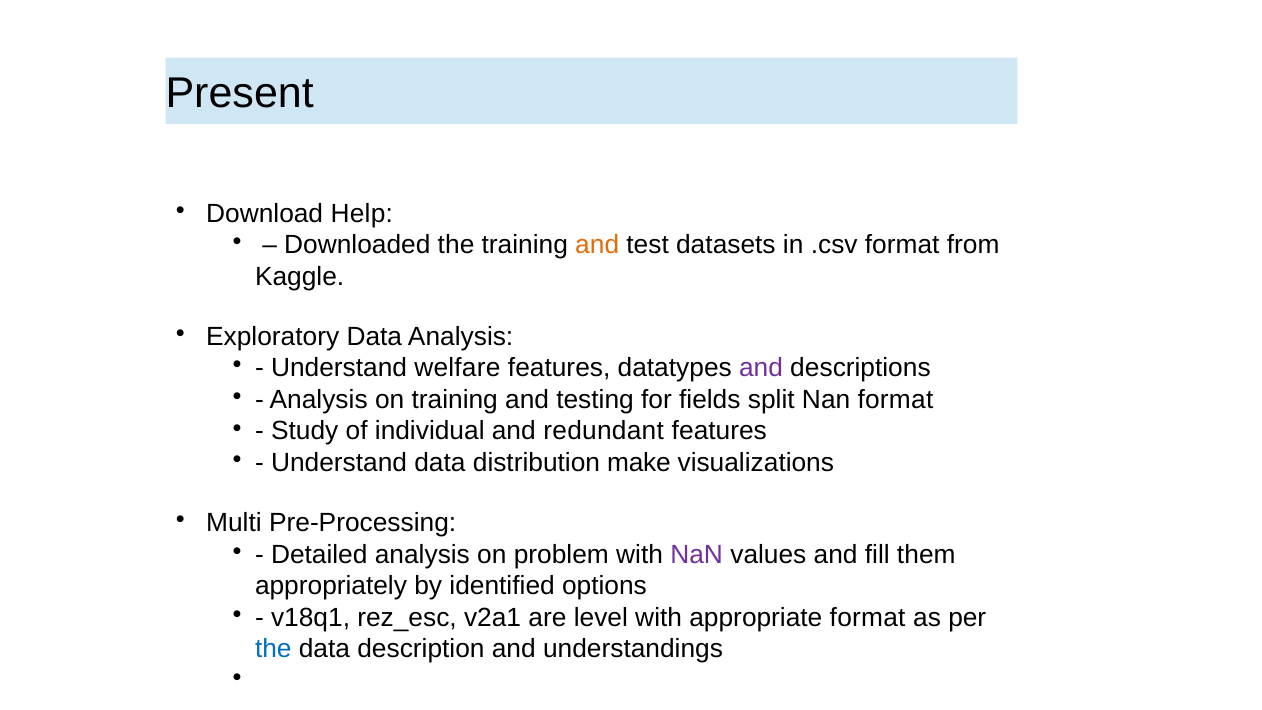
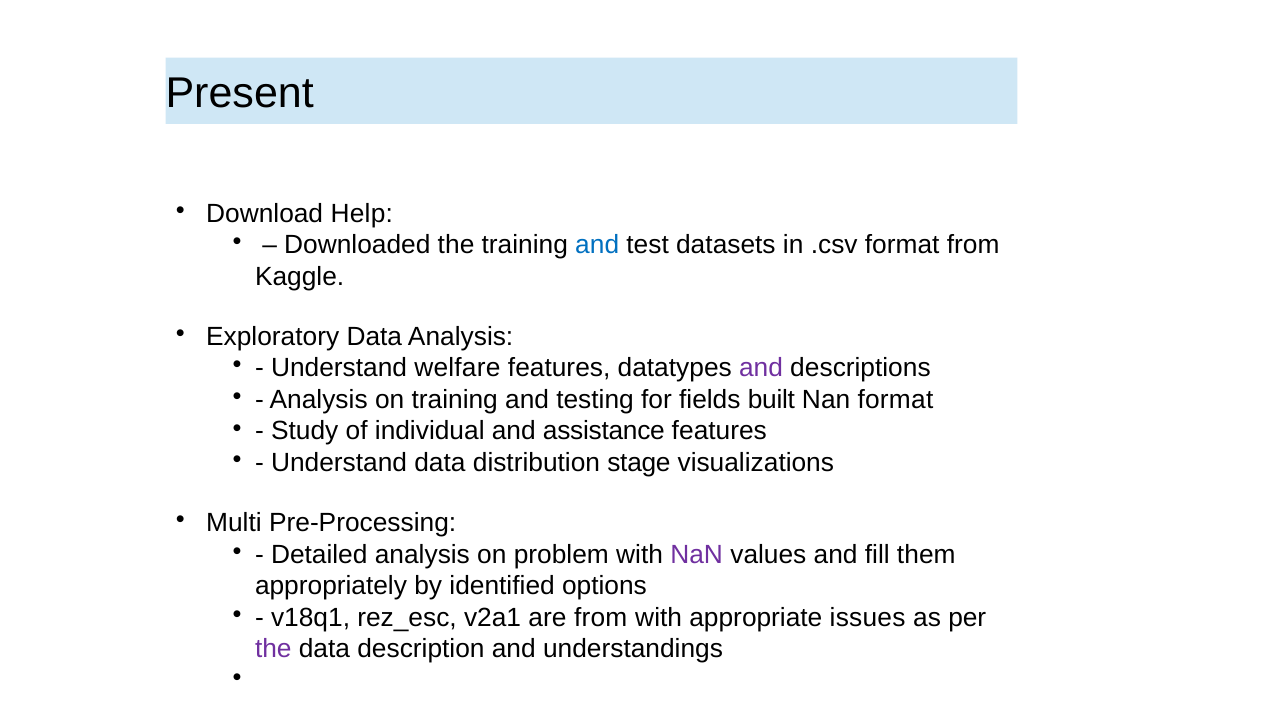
and colour: orange -> blue (597, 245)
split: split -> built (771, 400)
redundant: redundant -> assistance (604, 431)
make: make -> stage (639, 463)
are level: level -> from (601, 617)
appropriate format: format -> issues (868, 617)
the colour: blue -> purple (273, 649)
